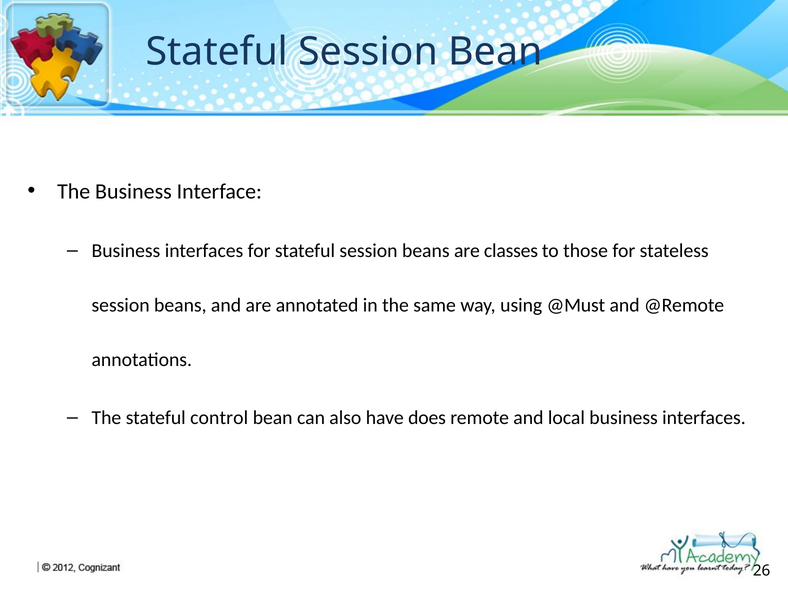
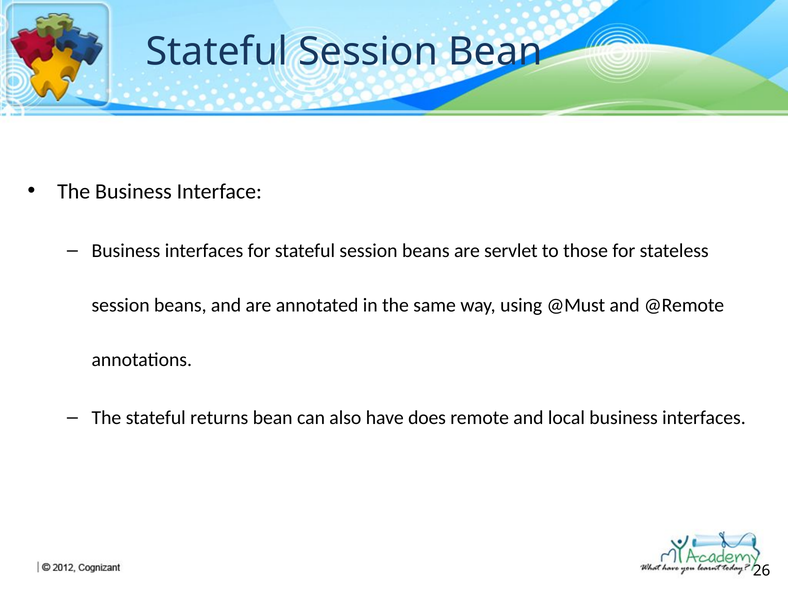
classes: classes -> servlet (511, 251)
control: control -> returns (219, 418)
